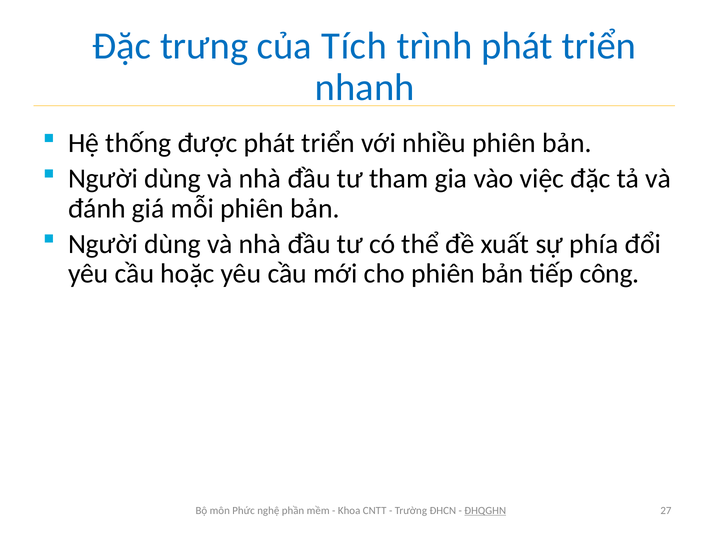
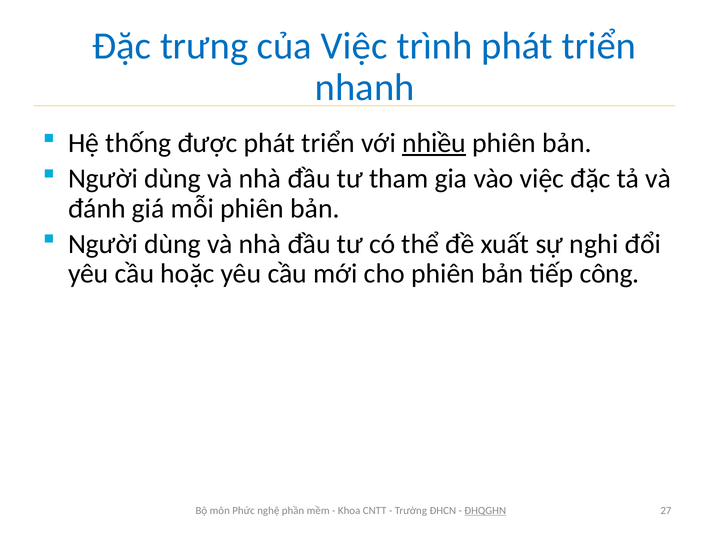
của Tích: Tích -> Việc (354, 46)
nhiều underline: none -> present (434, 143)
phía: phía -> nghi (594, 244)
